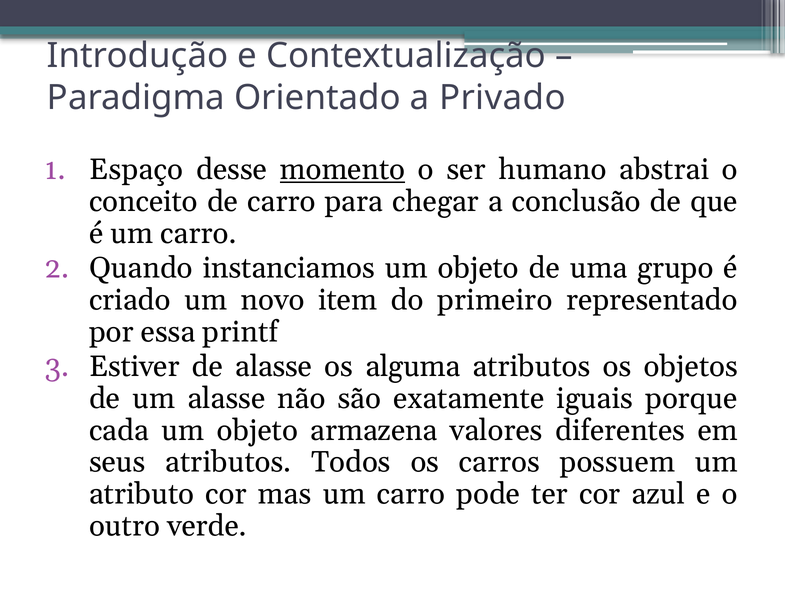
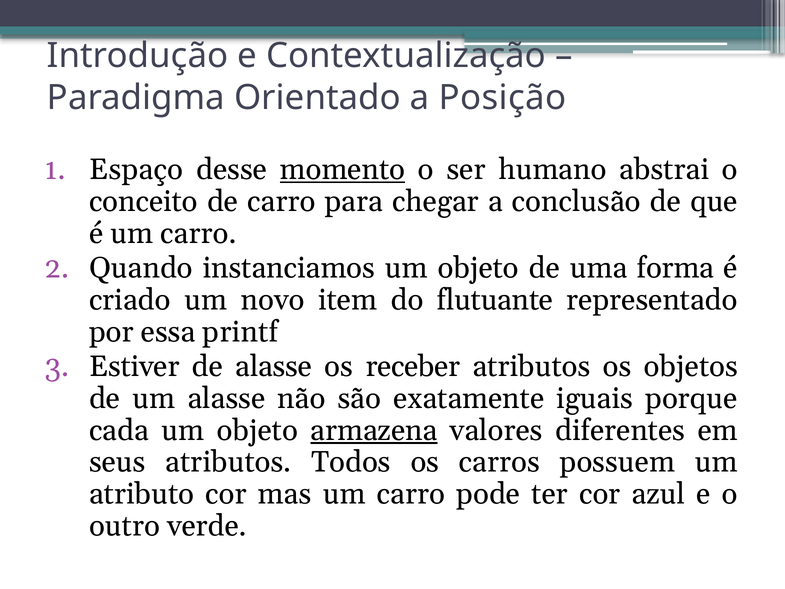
Privado: Privado -> Posição (502, 98)
grupo: grupo -> forma (676, 268)
primeiro: primeiro -> flutuante (495, 300)
alguma: alguma -> receber (413, 366)
armazena underline: none -> present (374, 430)
